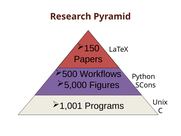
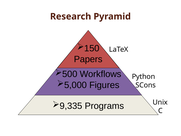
1,001: 1,001 -> 9,335 (71, 106)
